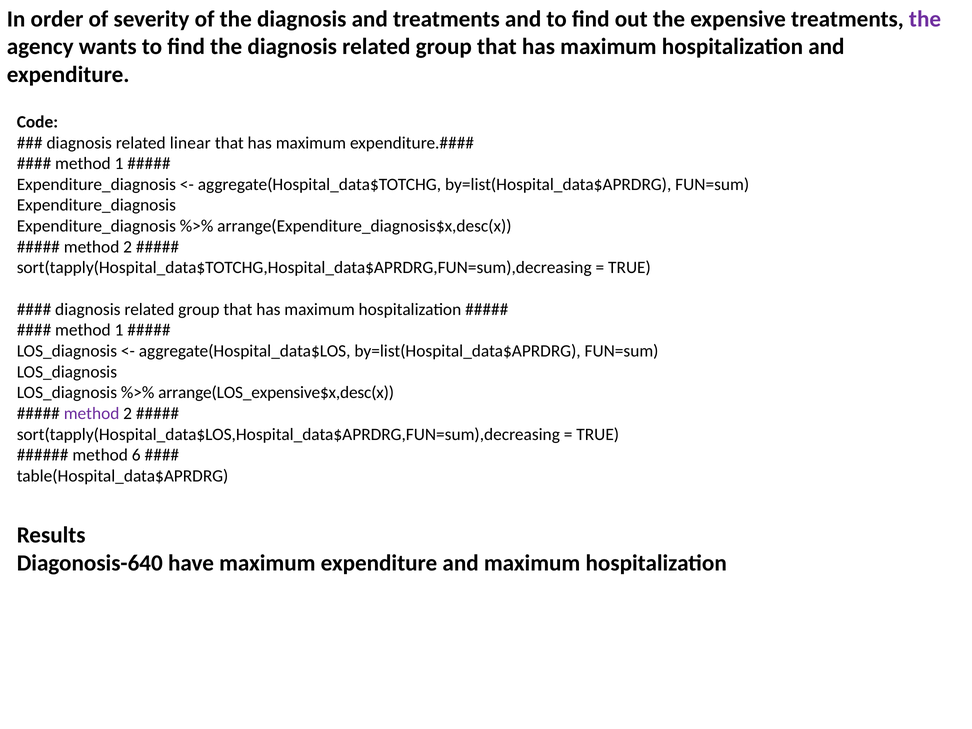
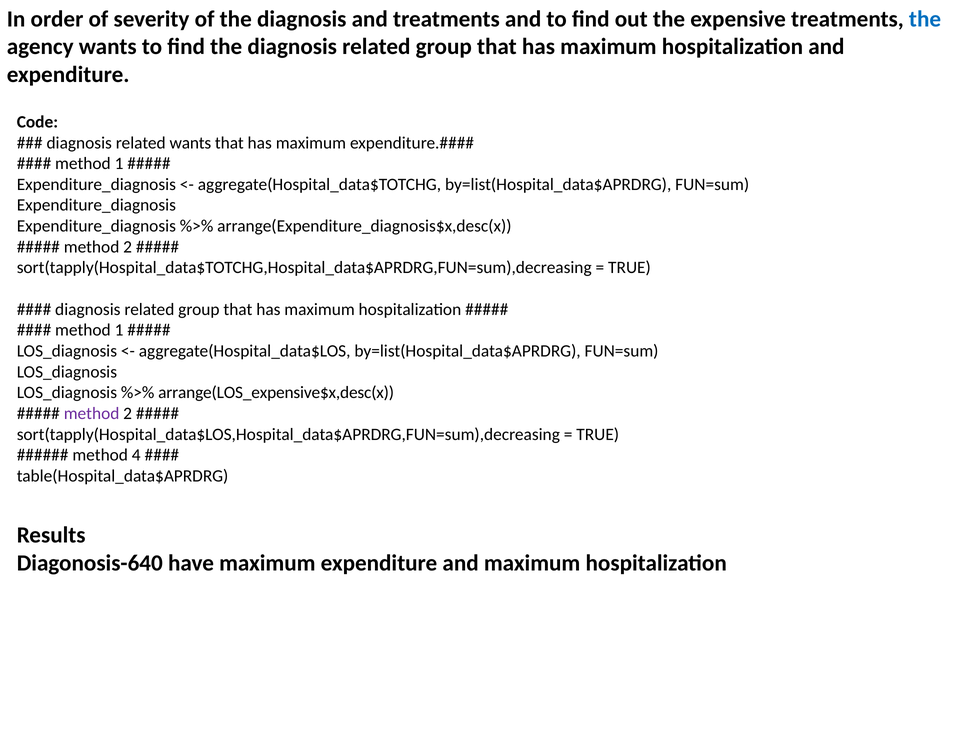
the colour: purple -> blue (925, 19)
related linear: linear -> wants (190, 143)
6: 6 -> 4 (136, 455)
